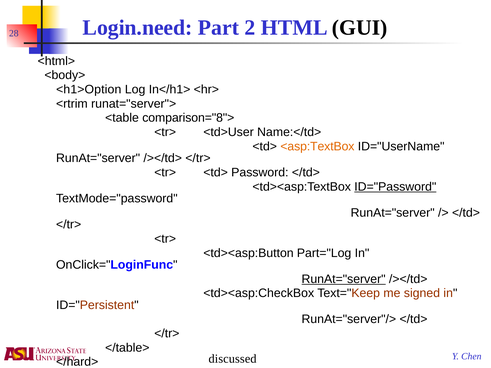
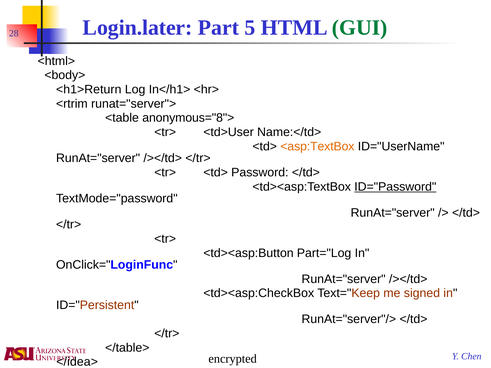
Login.need: Login.need -> Login.later (138, 28)
2: 2 -> 5 (250, 28)
GUI colour: black -> green (360, 28)
<h1>Option: <h1>Option -> <h1>Return (89, 90)
comparison="8">: comparison="8"> -> anonymous="8"> (188, 118)
RunAt="server underline: present -> none (344, 279)
discussed: discussed -> encrypted (233, 359)
</hard>: </hard> -> </idea> (77, 362)
